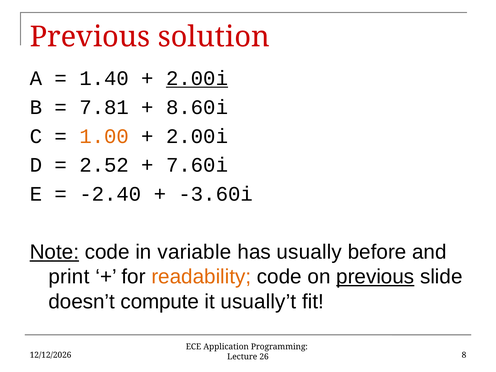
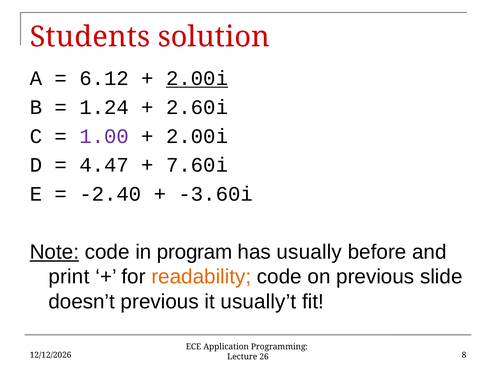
Previous: Previous -> Students (90, 37)
1.40: 1.40 -> 6.12 (104, 78)
7.81: 7.81 -> 1.24 (104, 107)
8.60i: 8.60i -> 2.60i (197, 107)
1.00 colour: orange -> purple (104, 136)
2.52: 2.52 -> 4.47 (104, 165)
variable: variable -> program (195, 252)
previous underline: present -> none (375, 277)
doesn’t compute: compute -> previous (160, 302)
